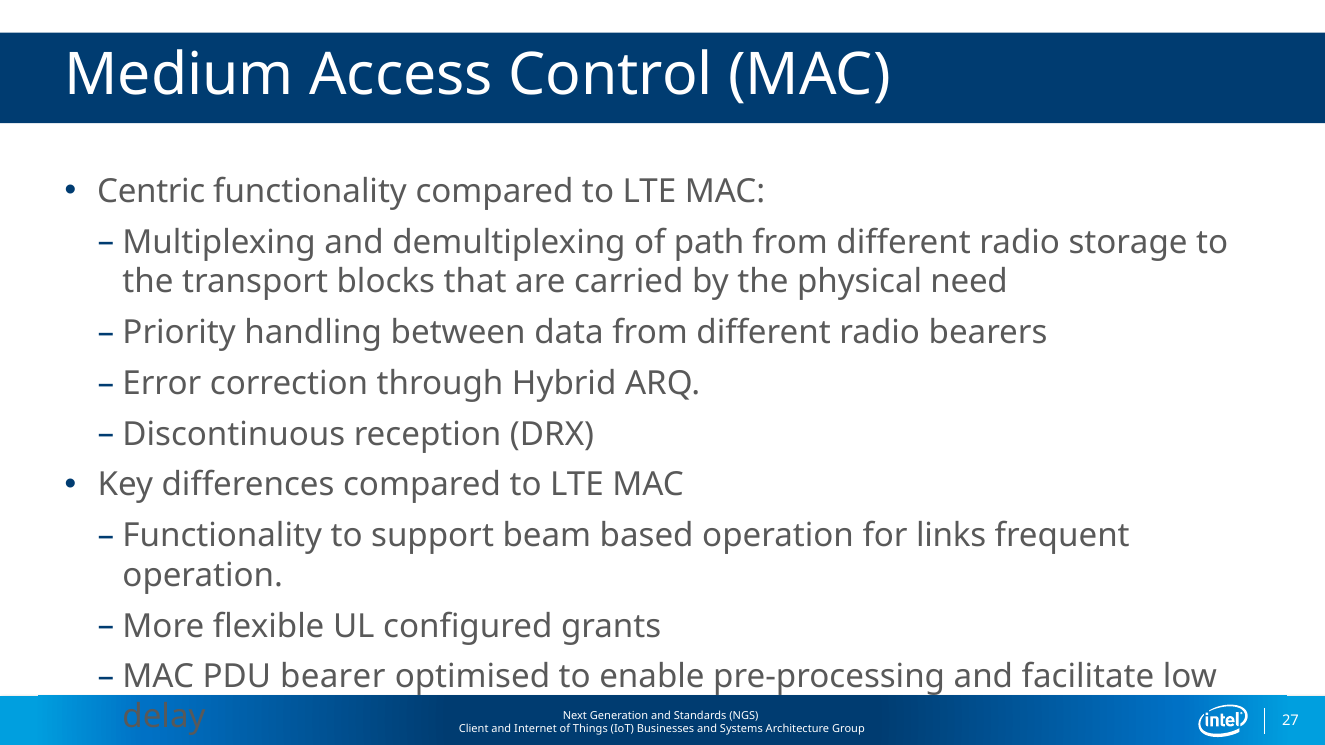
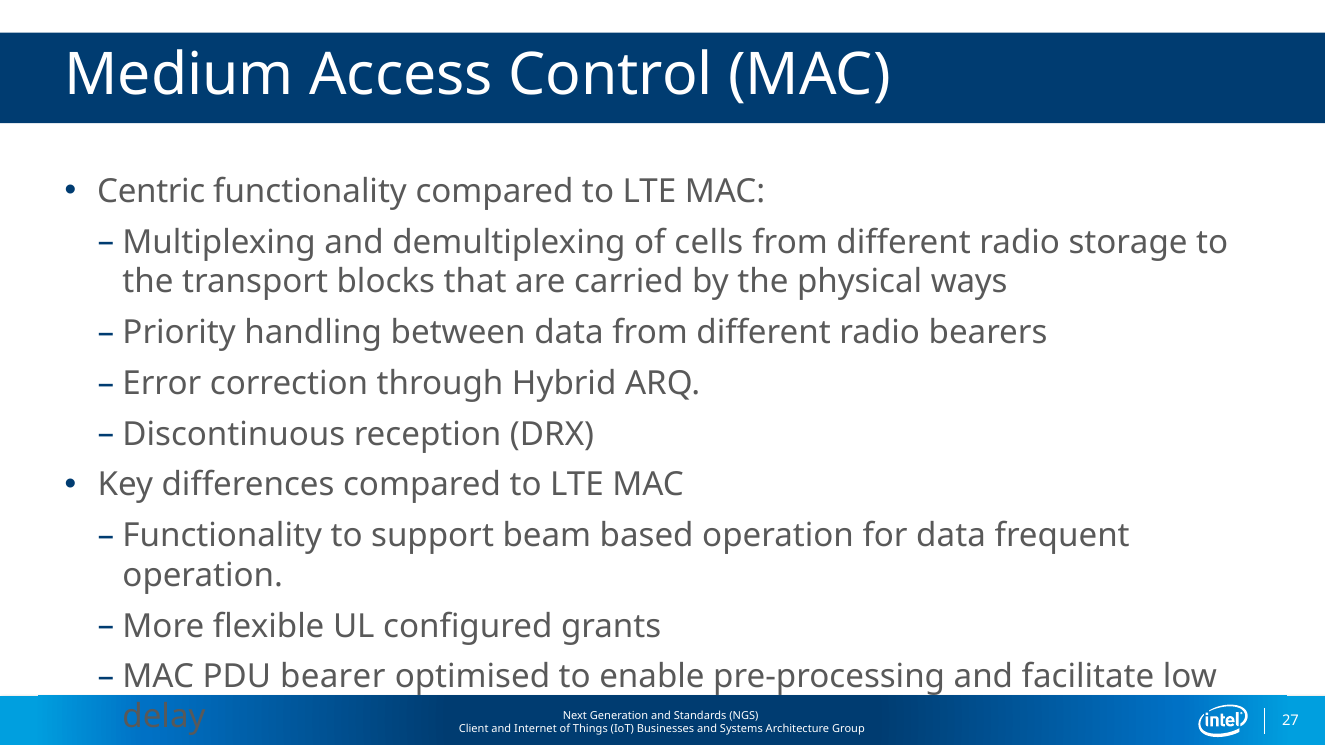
path: path -> cells (709, 242)
need: need -> ways (969, 282)
for links: links -> data (951, 536)
